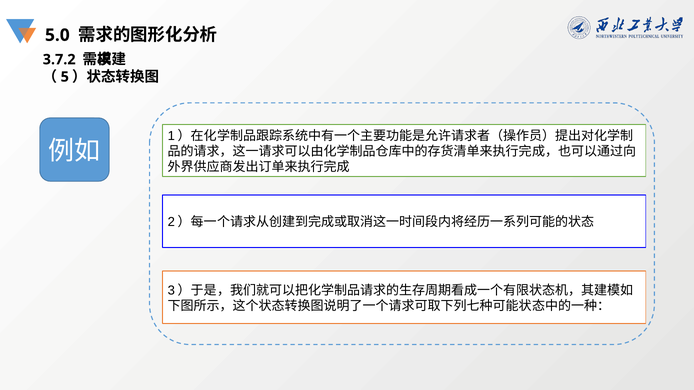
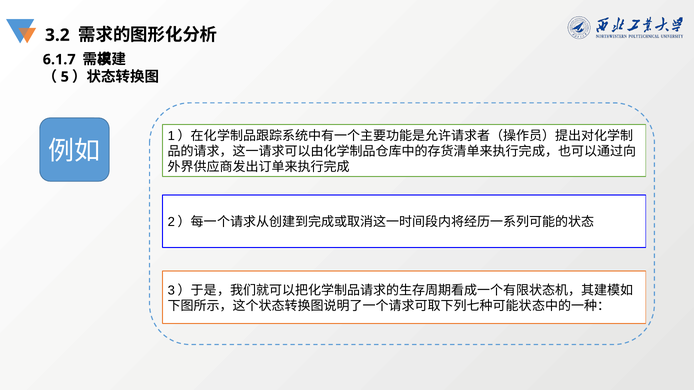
5.0: 5.0 -> 3.2 (57, 35)
3.7.2: 3.7.2 -> 6.1.7 (59, 60)
